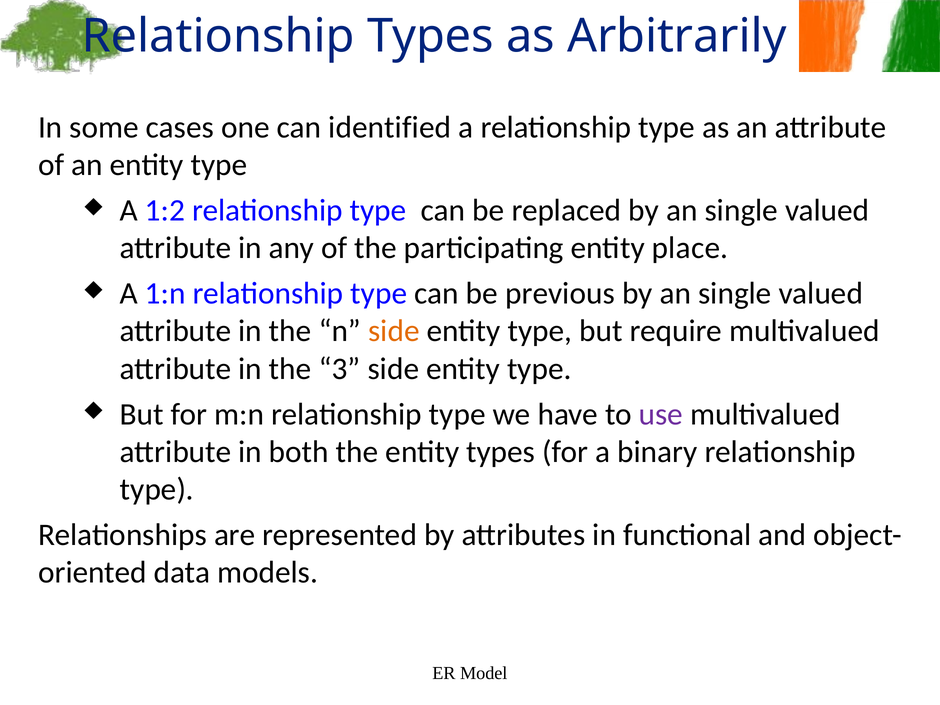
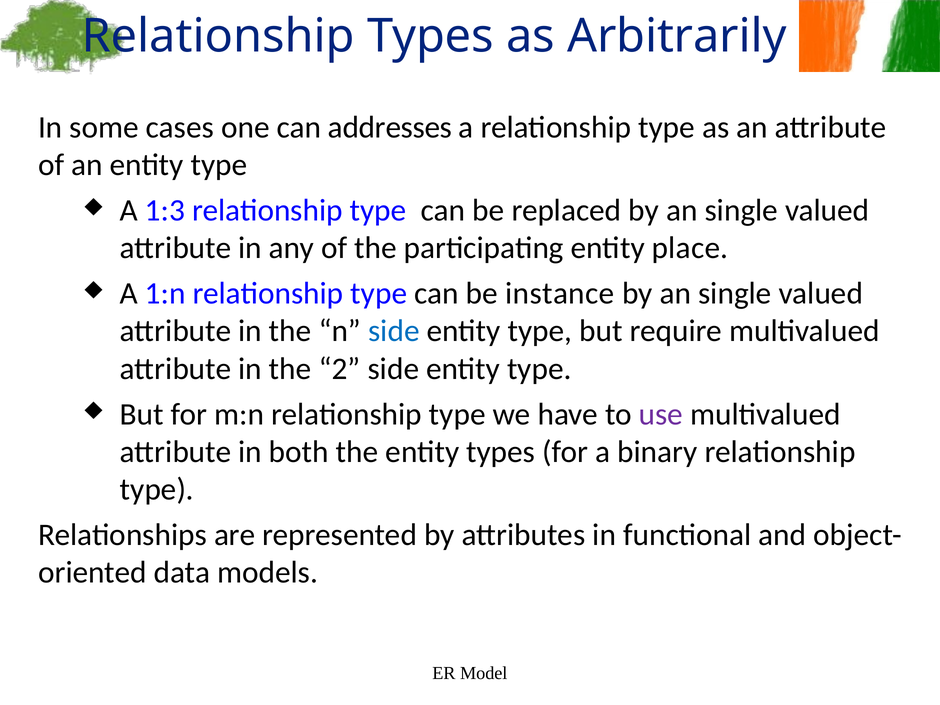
identified: identified -> addresses (390, 127)
1:2: 1:2 -> 1:3 (165, 210)
previous: previous -> instance (560, 294)
side colour: orange -> blue (394, 331)
3: 3 -> 2 (340, 369)
